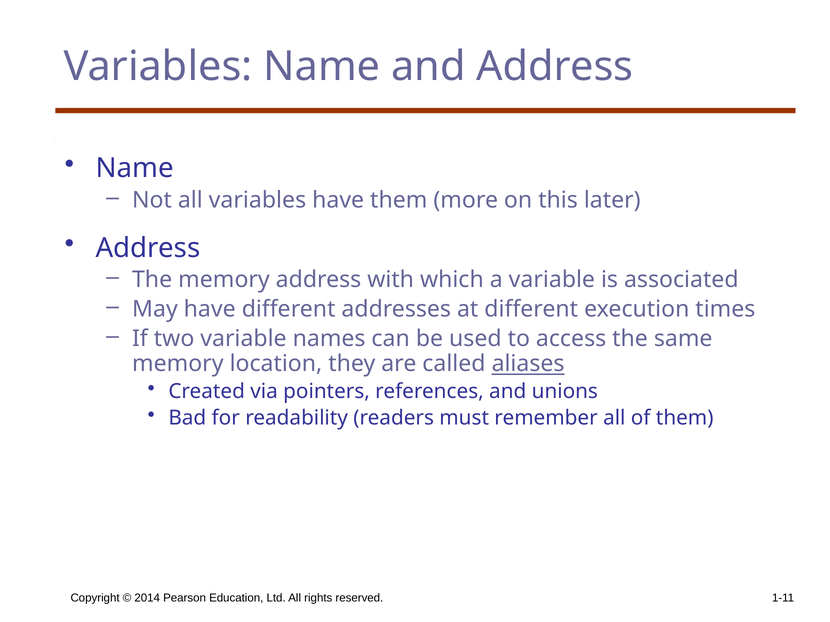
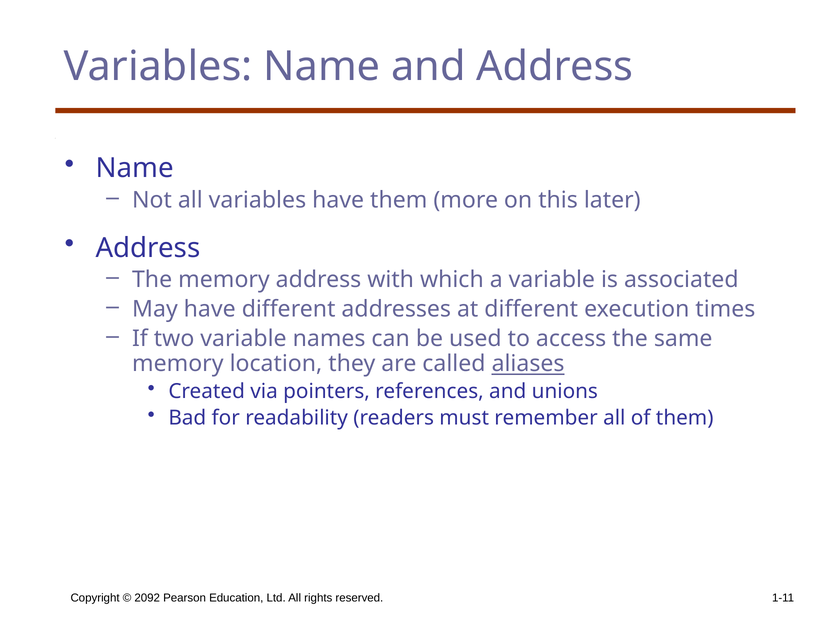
2014: 2014 -> 2092 (147, 598)
